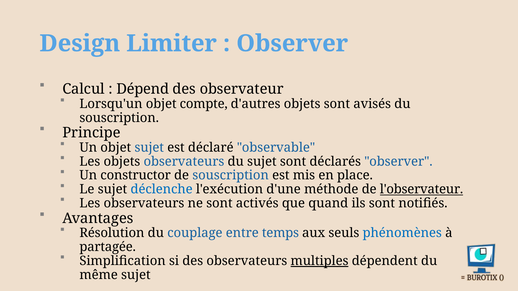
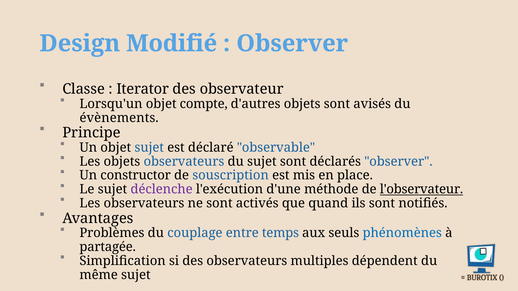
Limiter: Limiter -> Modifié (172, 44)
Calcul: Calcul -> Classe (84, 89)
Dépend: Dépend -> Iterator (143, 89)
souscription: souscription -> évènements (119, 118)
déclenche colour: blue -> purple (162, 190)
Résolution: Résolution -> Problèmes (112, 233)
multiples underline: present -> none (319, 261)
